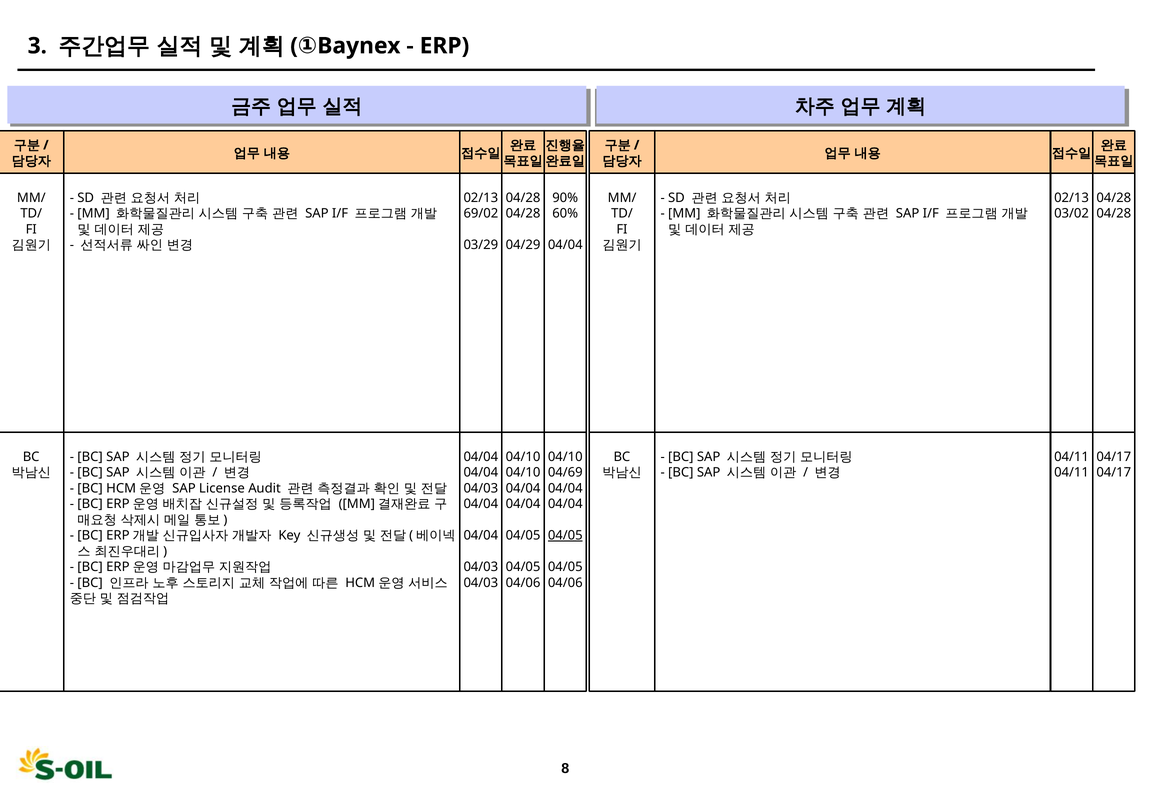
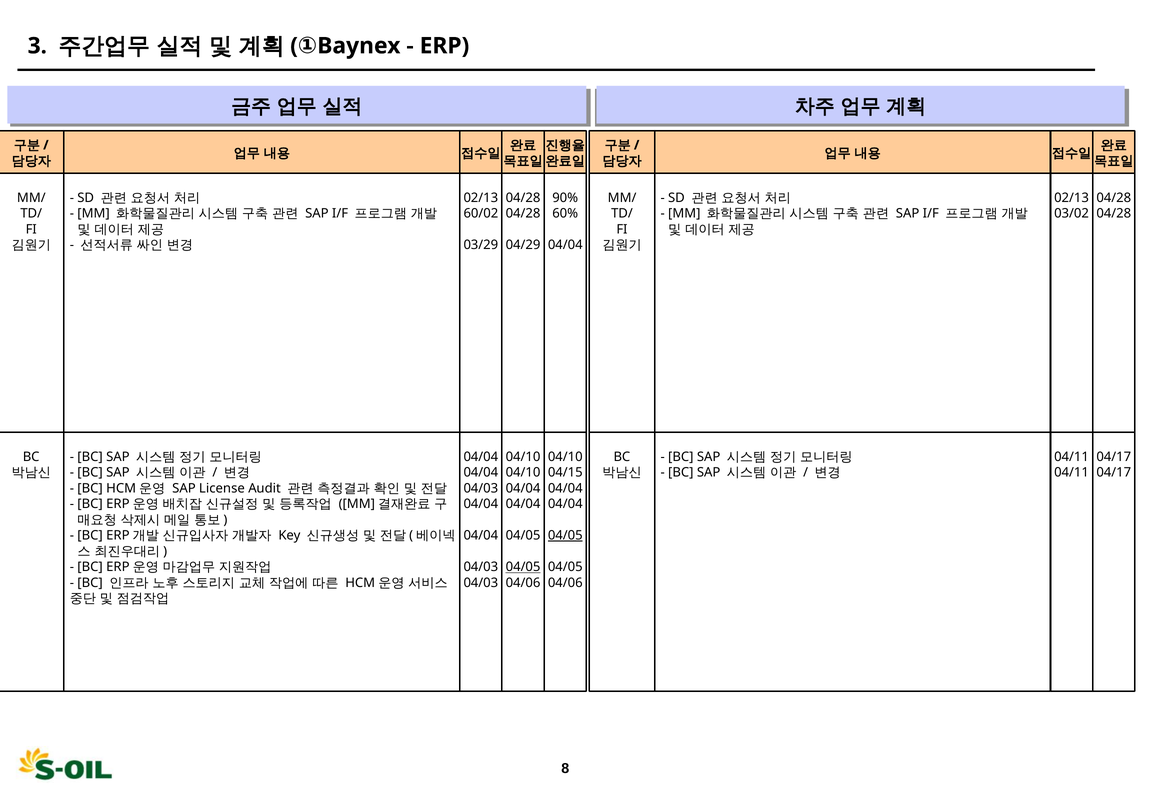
69/02: 69/02 -> 60/02 (481, 213)
04/69: 04/69 -> 04/15 (565, 472)
04/05 underline: none -> present (523, 567)
